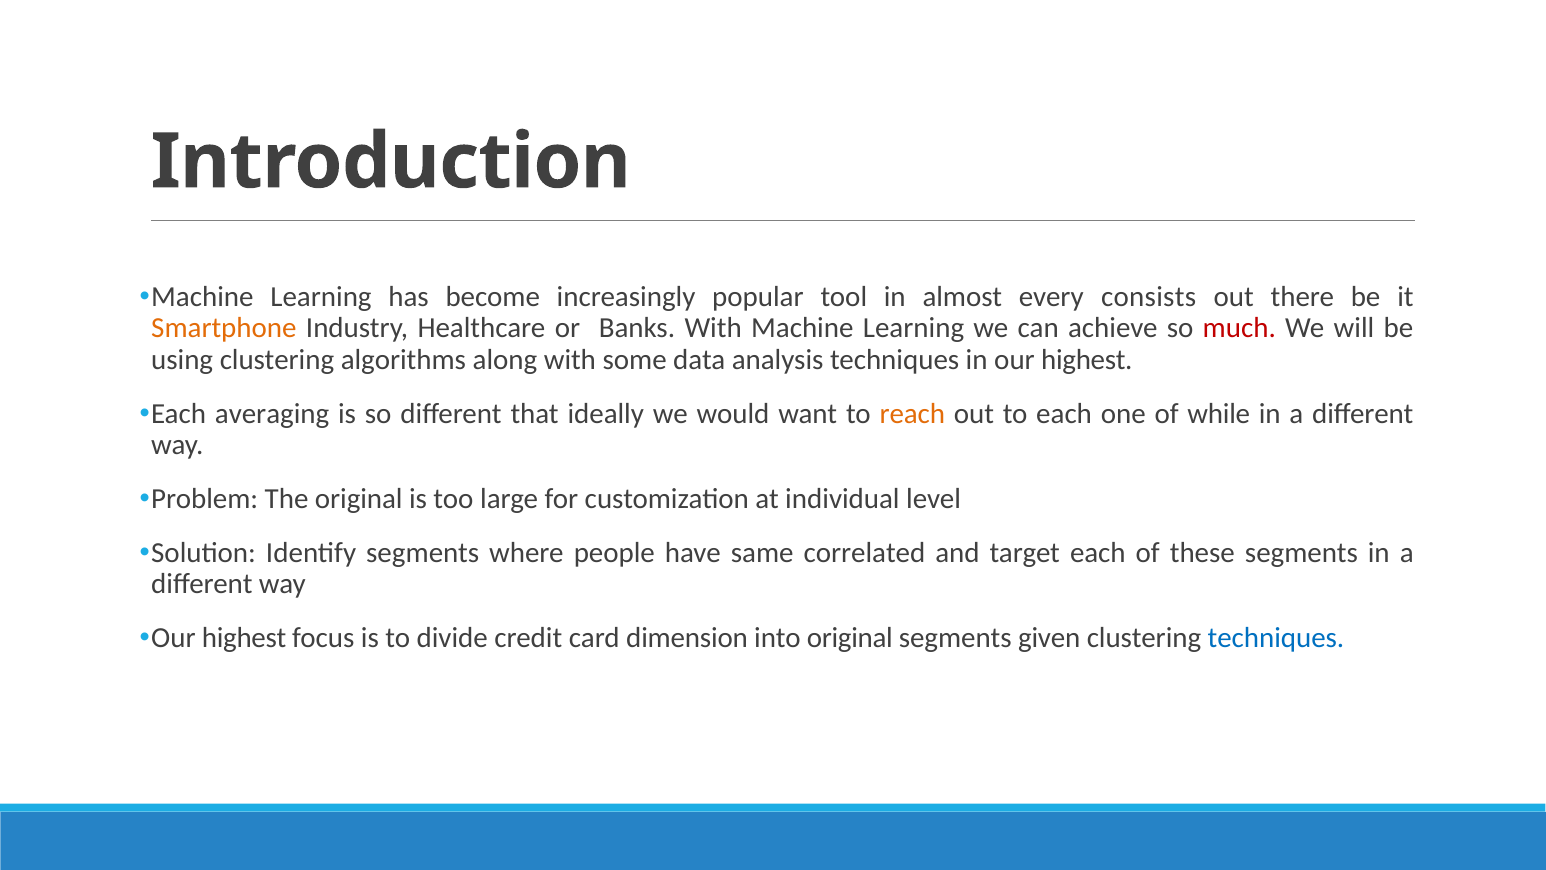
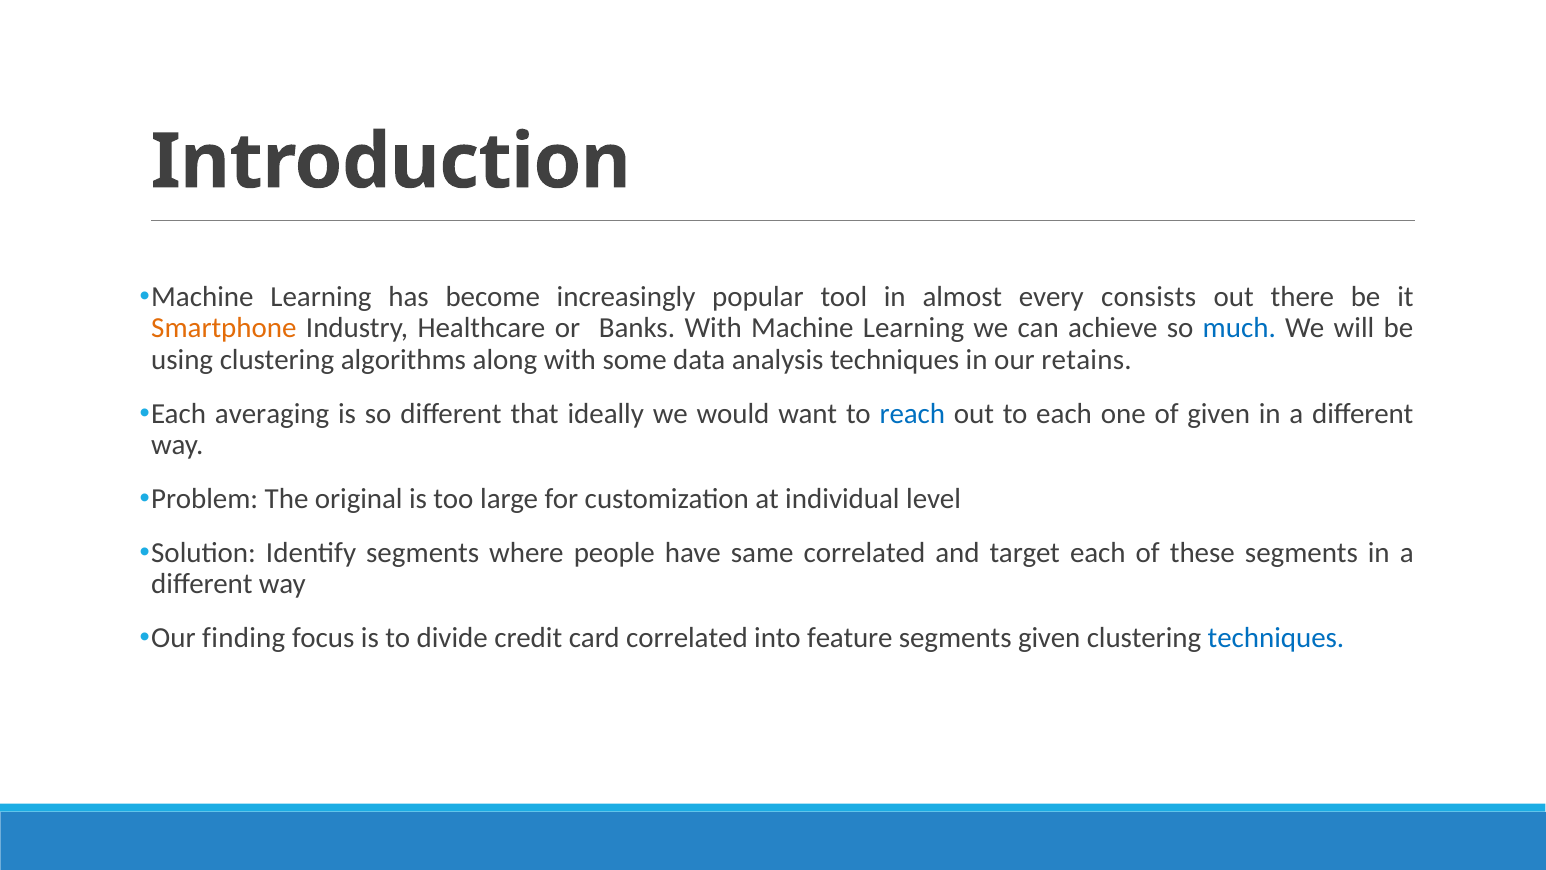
much colour: red -> blue (1239, 328)
in our highest: highest -> retains (1087, 360)
reach colour: orange -> blue (912, 413)
of while: while -> given (1219, 413)
highest: highest -> finding (244, 638)
card dimension: dimension -> correlated (687, 638)
into original: original -> feature (850, 638)
